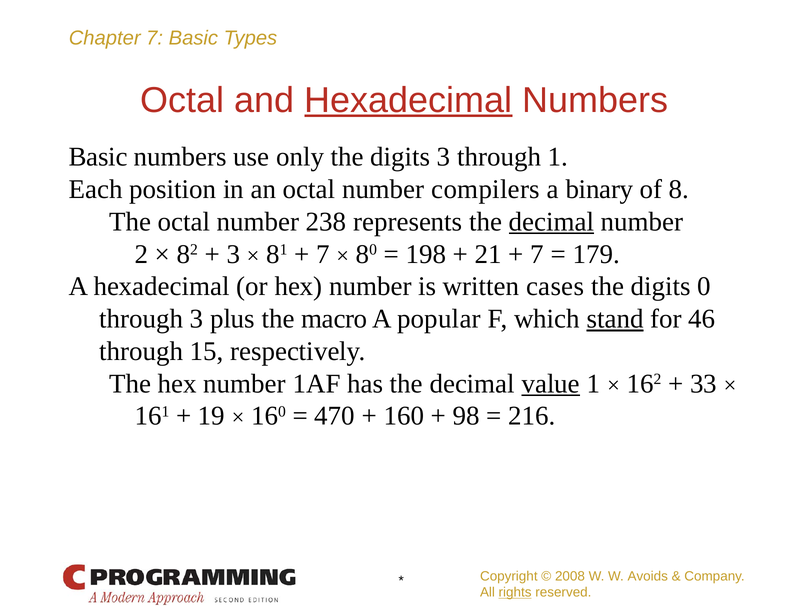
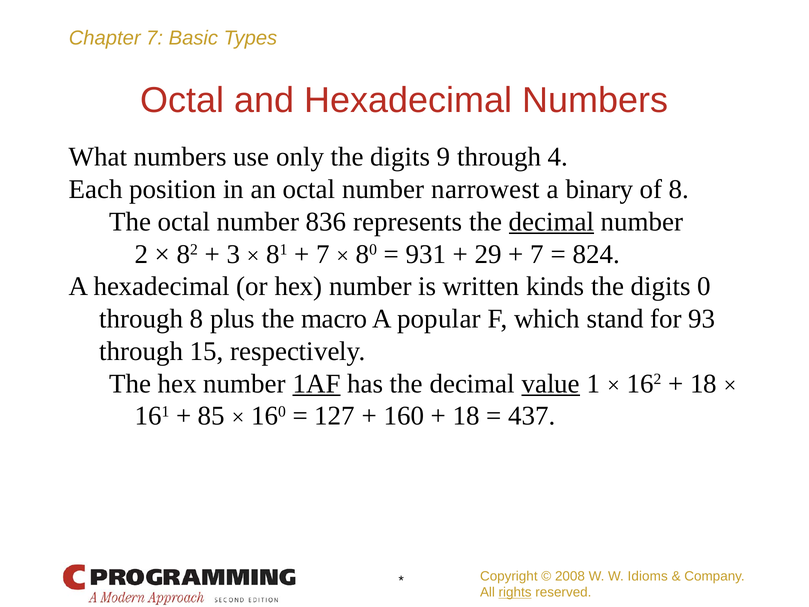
Hexadecimal underline: present -> none (408, 100)
Basic: Basic -> What (98, 157)
digits 3: 3 -> 9 (444, 157)
through 1: 1 -> 4 (558, 157)
compilers: compilers -> narrowest (486, 189)
238: 238 -> 836 (326, 222)
198: 198 -> 931 (426, 254)
21: 21 -> 29 (488, 254)
179: 179 -> 824 (596, 254)
cases: cases -> kinds (555, 286)
through 3: 3 -> 8 (197, 319)
stand underline: present -> none (615, 319)
46: 46 -> 93 (702, 319)
1AF underline: none -> present (317, 383)
33: 33 -> 18 (703, 383)
19: 19 -> 85 (211, 416)
470: 470 -> 127 (335, 416)
98: 98 -> 18 (466, 416)
216: 216 -> 437 (532, 416)
Avoids: Avoids -> Idioms (648, 576)
